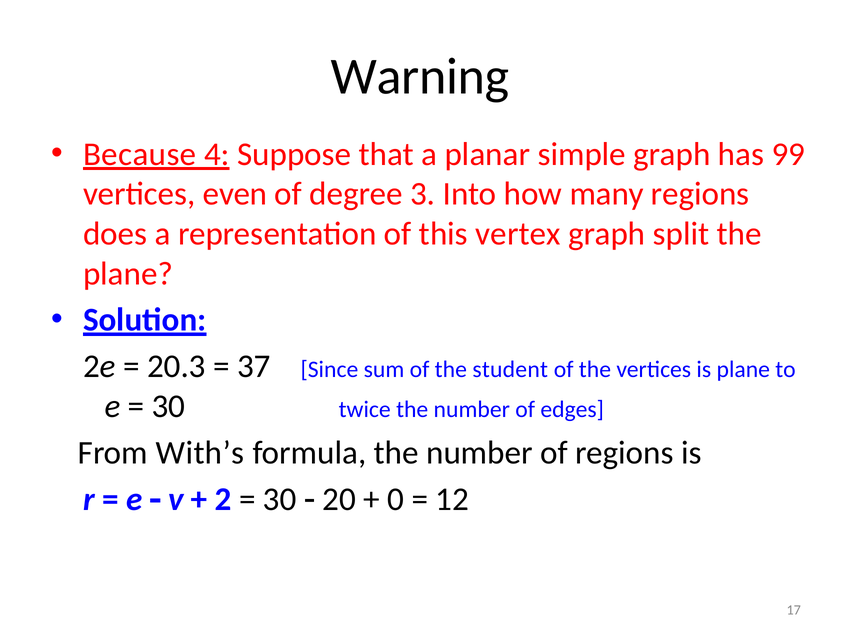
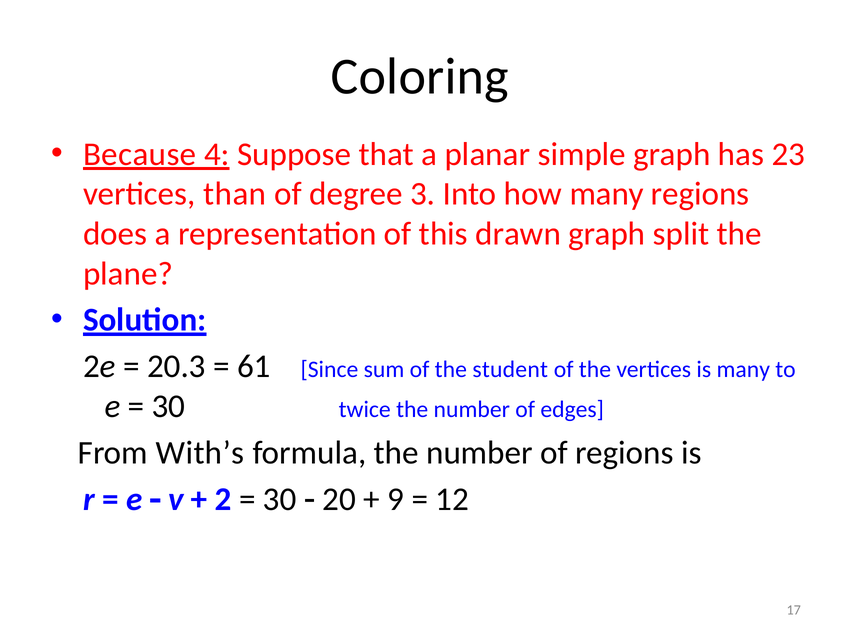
Warning: Warning -> Coloring (420, 77)
99: 99 -> 23 (788, 154)
even: even -> than (235, 194)
vertex: vertex -> drawn (518, 234)
37: 37 -> 61 (254, 366)
is plane: plane -> many (743, 370)
0: 0 -> 9 (396, 499)
